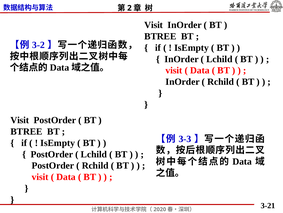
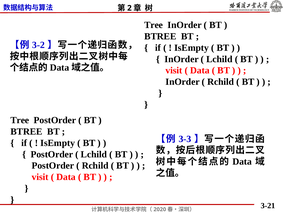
Visit: Visit -> Tree (154, 25)
Visit: Visit -> Tree (20, 120)
